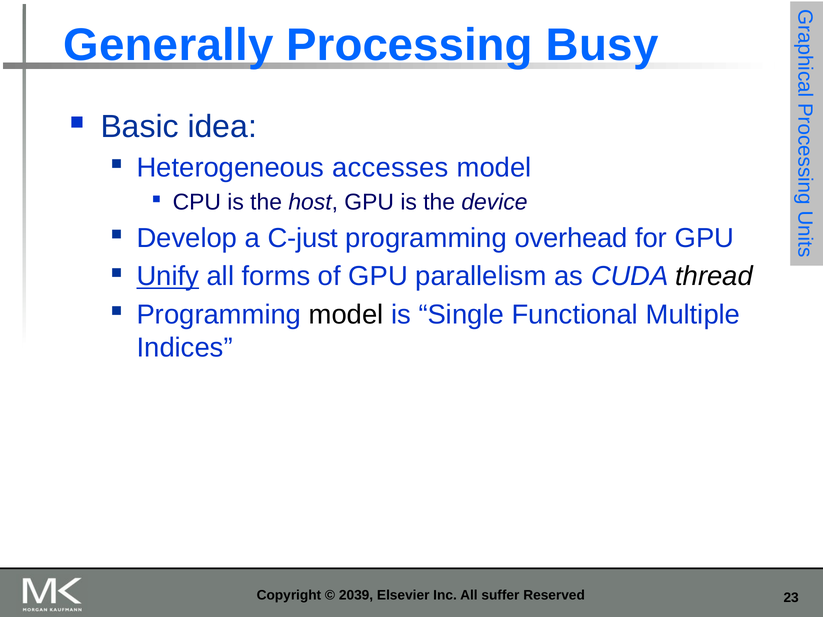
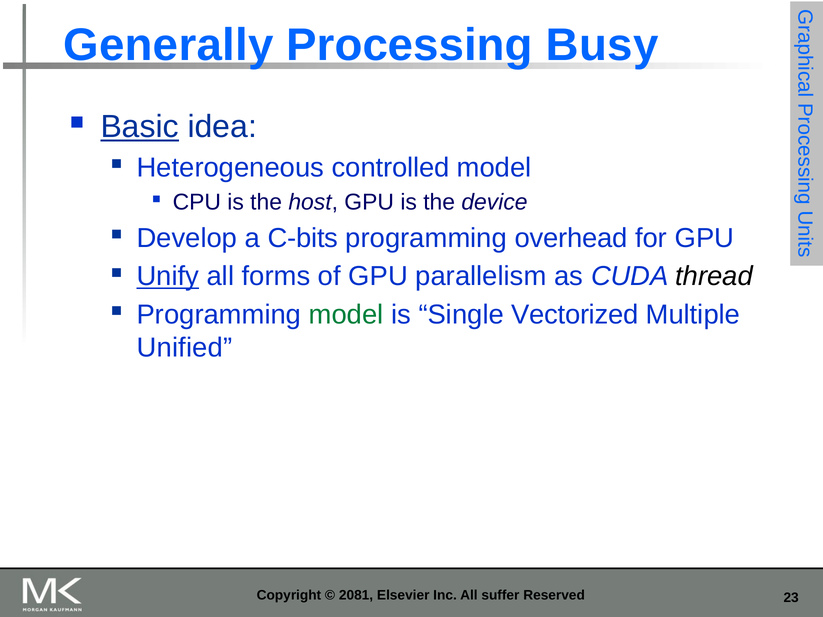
Basic underline: none -> present (140, 127)
accesses: accesses -> controlled (391, 168)
C-just: C-just -> C-bits (303, 238)
model colour: black -> green (346, 315)
Functional: Functional -> Vectorized (575, 315)
Indices: Indices -> Unified (185, 348)
2039: 2039 -> 2081 (356, 595)
